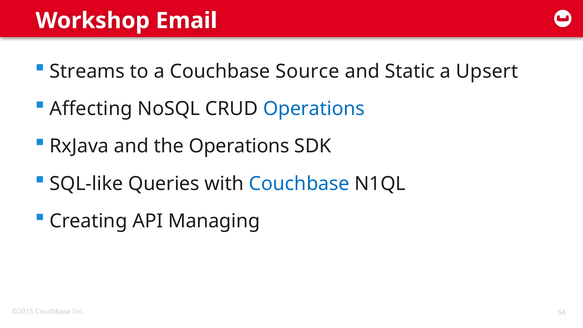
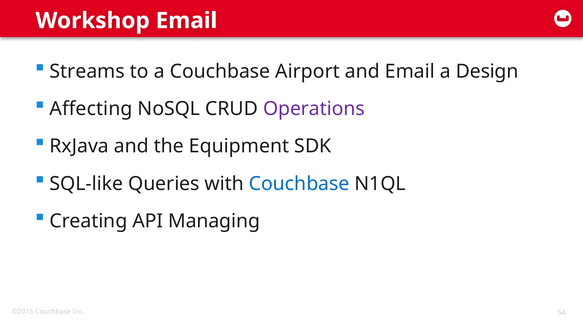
Source: Source -> Airport (308, 71)
and Static: Static -> Email (410, 71)
Upsert: Upsert -> Design (487, 71)
Operations colour: blue -> purple (314, 109)
the Operations: Operations -> Equipment (239, 146)
